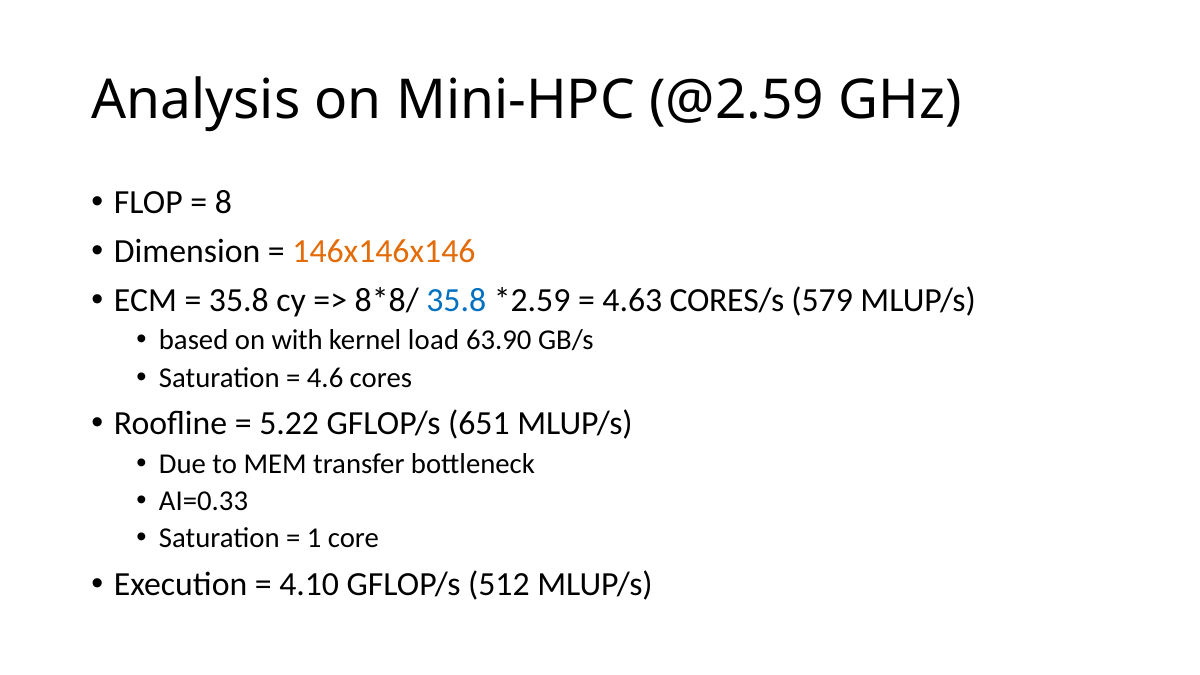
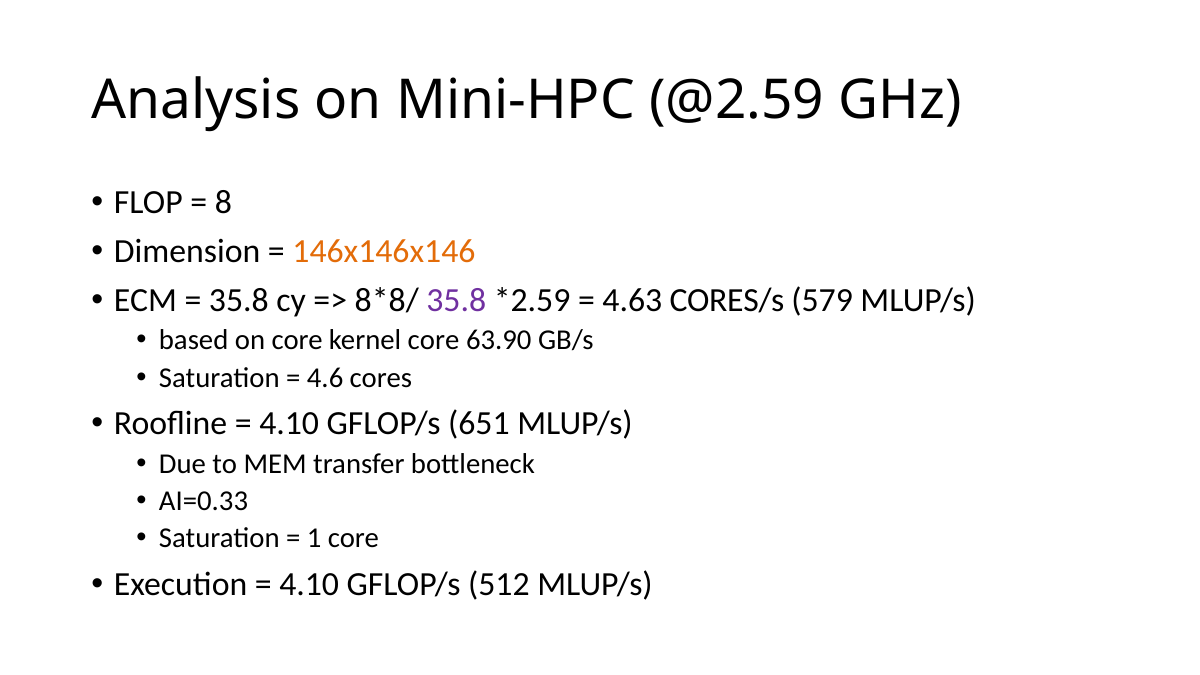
35.8 colour: blue -> purple (456, 300)
on with: with -> core (297, 340)
kernel load: load -> core (434, 340)
5.22: 5.22 -> 4.10 (289, 424)
